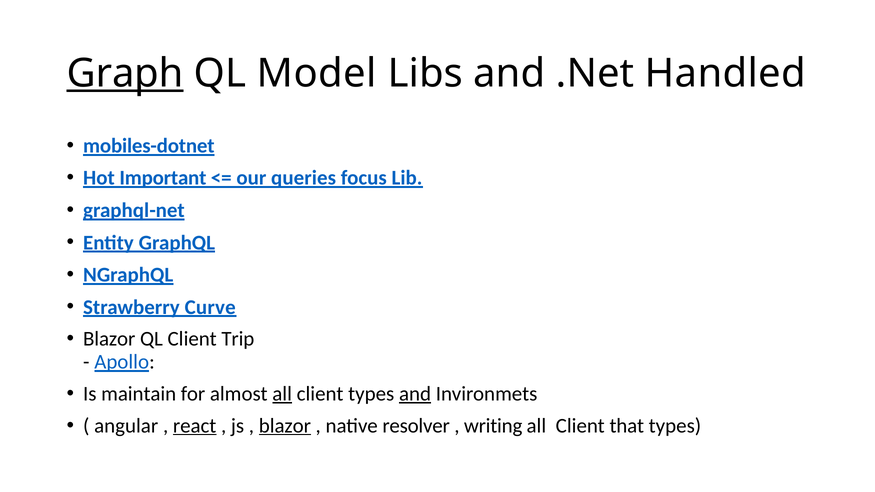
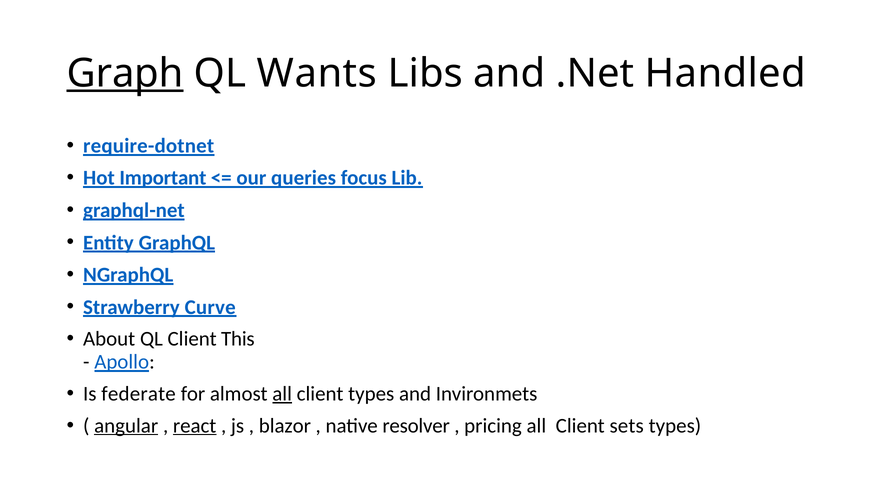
Model: Model -> Wants (317, 74)
mobiles-dotnet: mobiles-dotnet -> require-dotnet (149, 146)
Blazor: Blazor -> About (109, 339)
Trip: Trip -> This (238, 339)
maintain: maintain -> federate (139, 394)
and underline: present -> none (415, 394)
angular underline: none -> present (126, 426)
blazor underline: present -> none (285, 426)
writing: writing -> pricing (493, 426)
that: that -> sets (627, 426)
